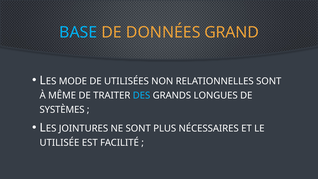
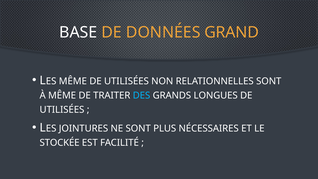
BASE colour: light blue -> white (78, 32)
MODE: MODE -> MÊME (73, 81)
SYSTÈMES: SYSTÈMES -> UTILISÉES (62, 110)
UTILISÉE: UTILISÉE -> STOCKÉE (60, 143)
